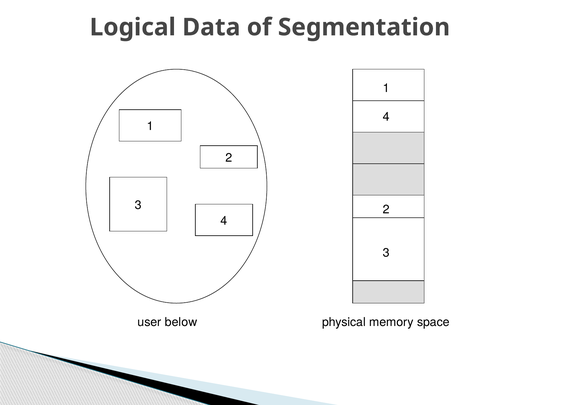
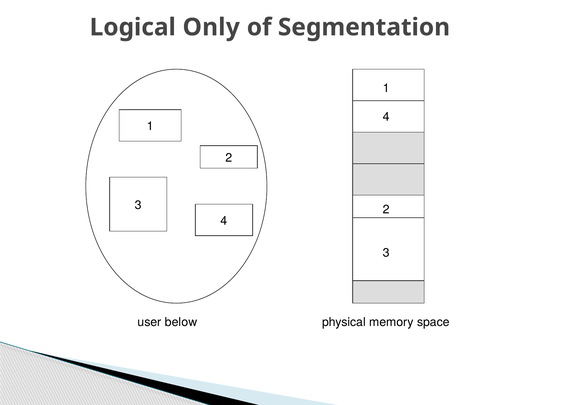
Data: Data -> Only (211, 27)
